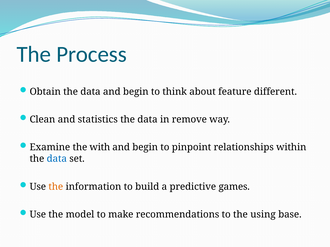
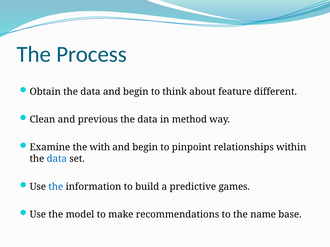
statistics: statistics -> previous (98, 120)
remove: remove -> method (189, 120)
the colour: orange -> blue (56, 187)
using: using -> name (263, 215)
